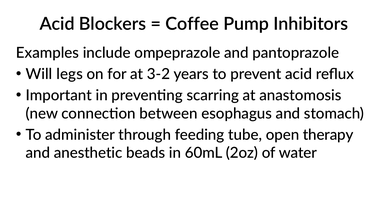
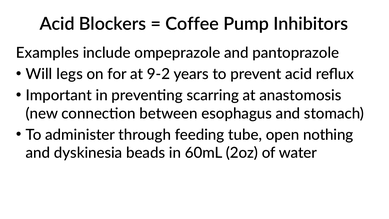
3-2: 3-2 -> 9-2 (159, 74)
therapy: therapy -> nothing (328, 135)
anesthetic: anesthetic -> dyskinesia (88, 153)
